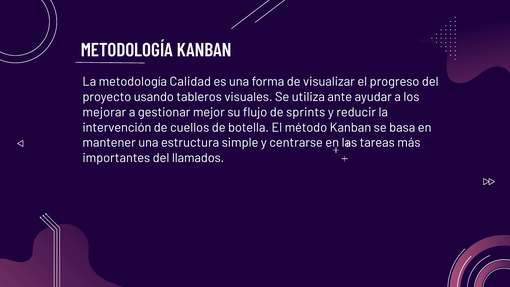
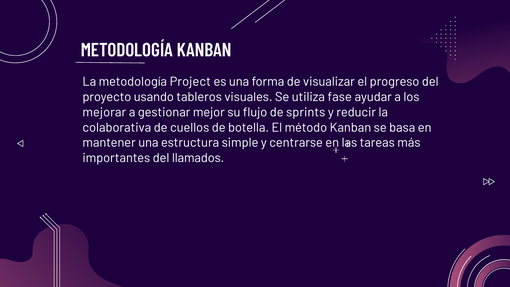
Calidad: Calidad -> Project (190, 82)
ante: ante -> fase (340, 97)
intervención: intervención -> colaborativa (117, 127)
